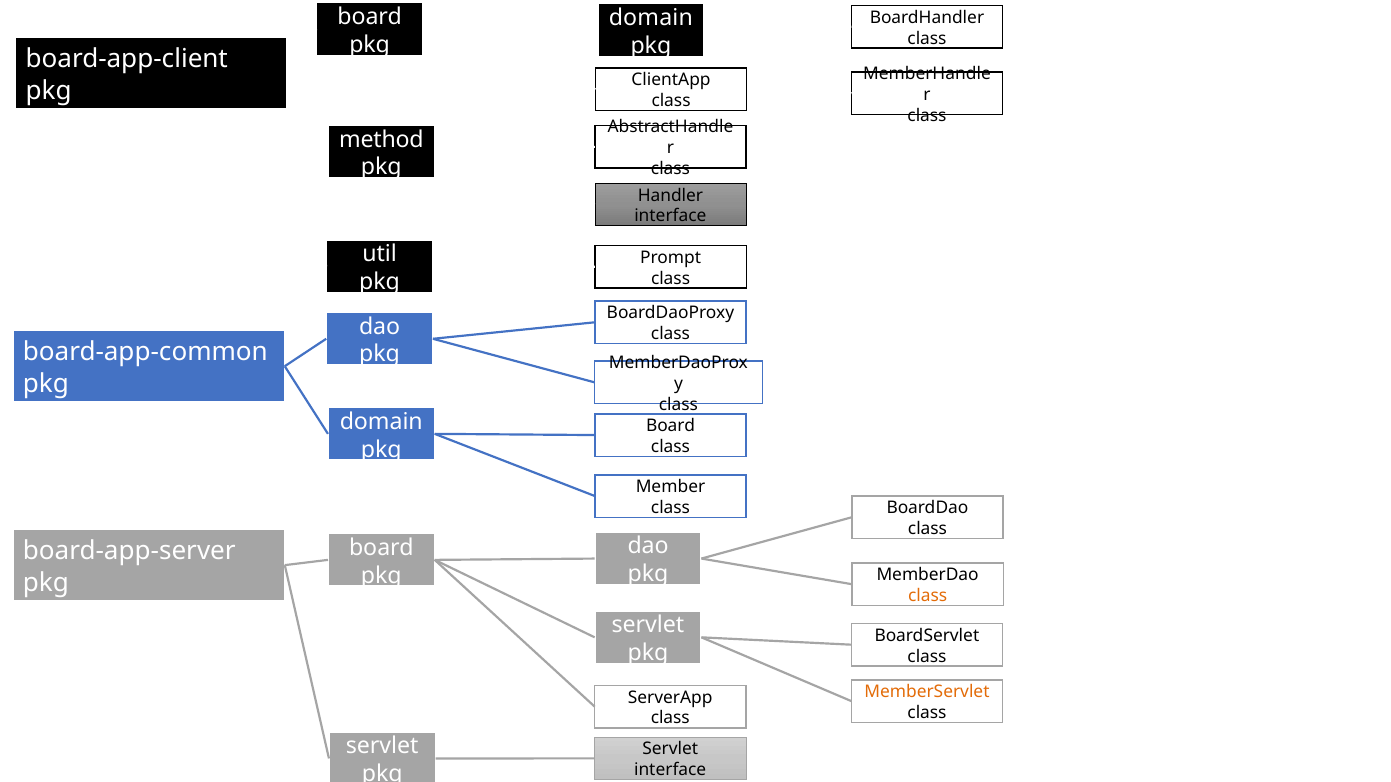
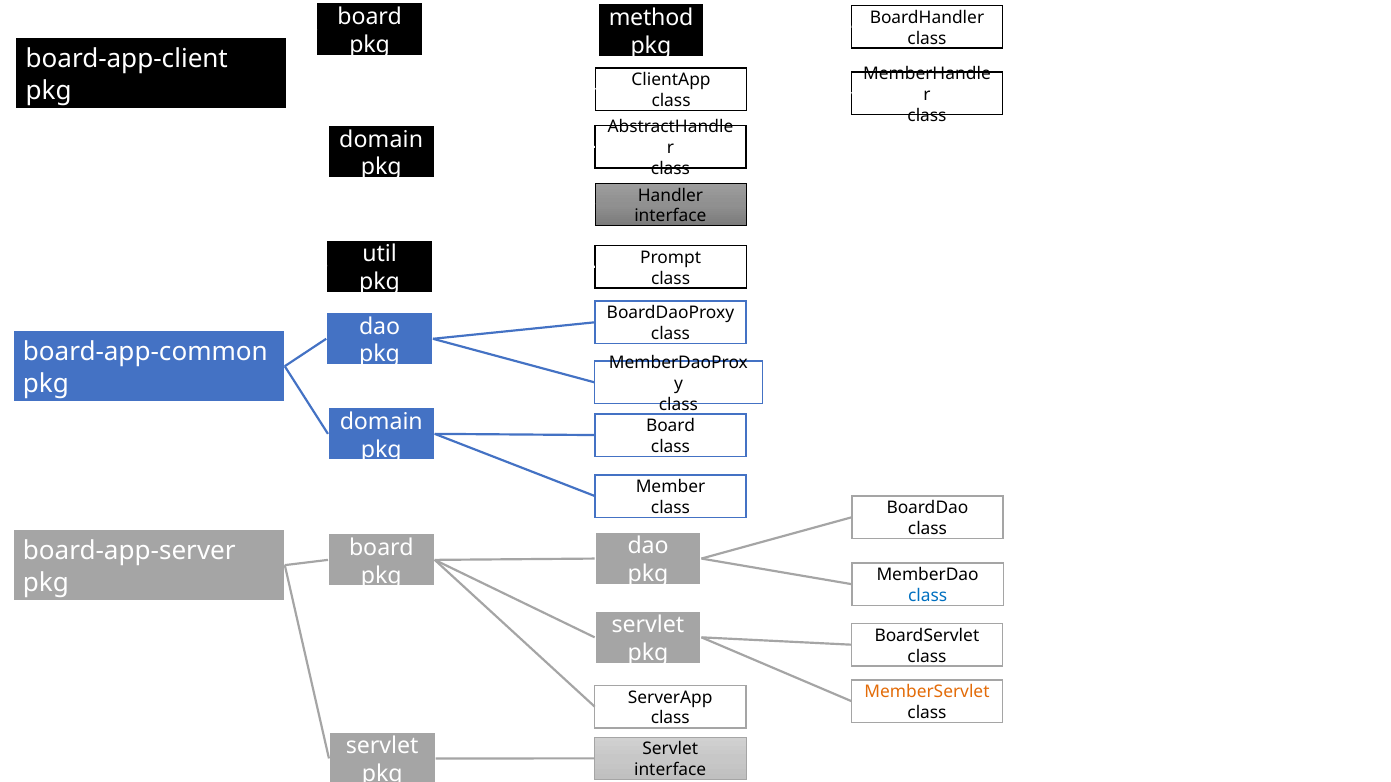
domain: domain -> method (651, 18)
method: method -> domain (381, 139)
class colour: orange -> blue (928, 596)
